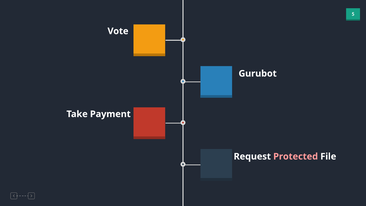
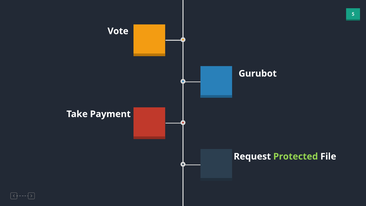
Protected colour: pink -> light green (296, 156)
